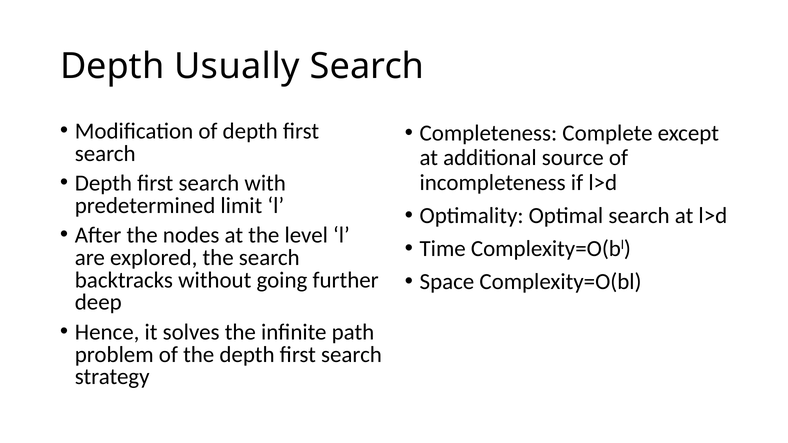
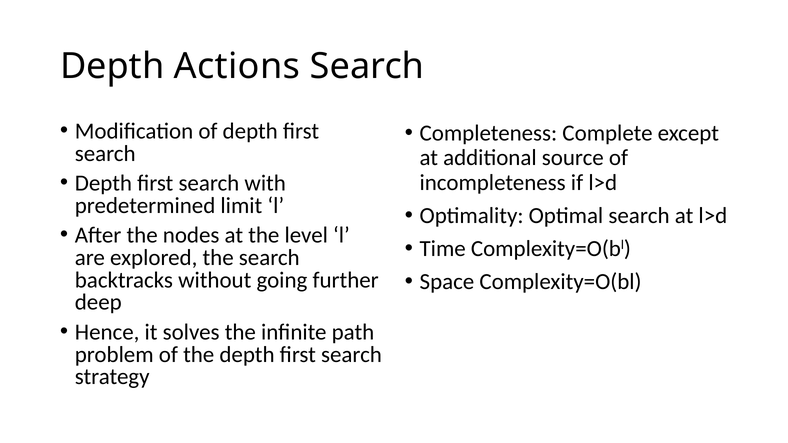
Usually: Usually -> Actions (237, 66)
